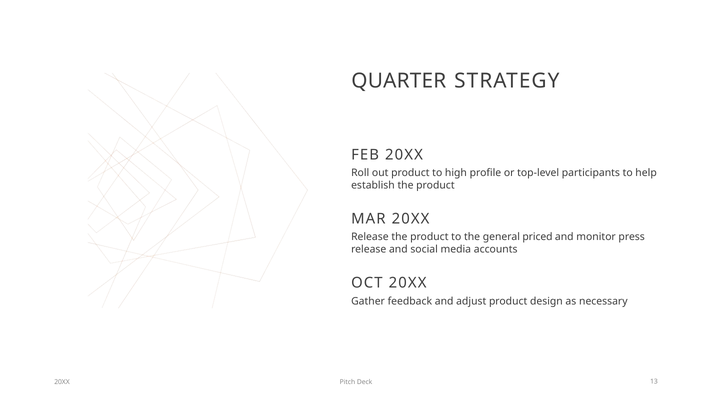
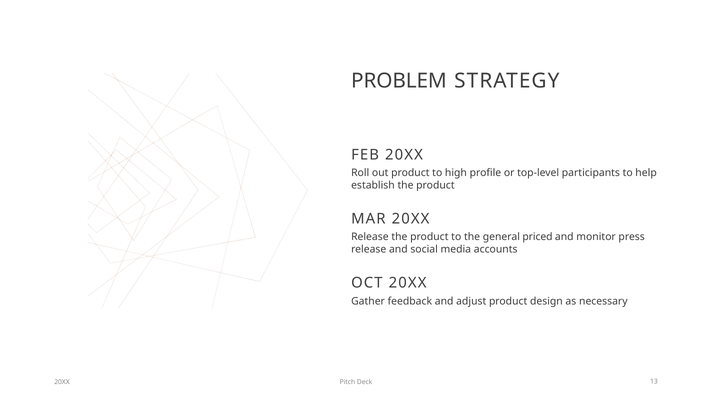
QUARTER: QUARTER -> PROBLEM (399, 81)
